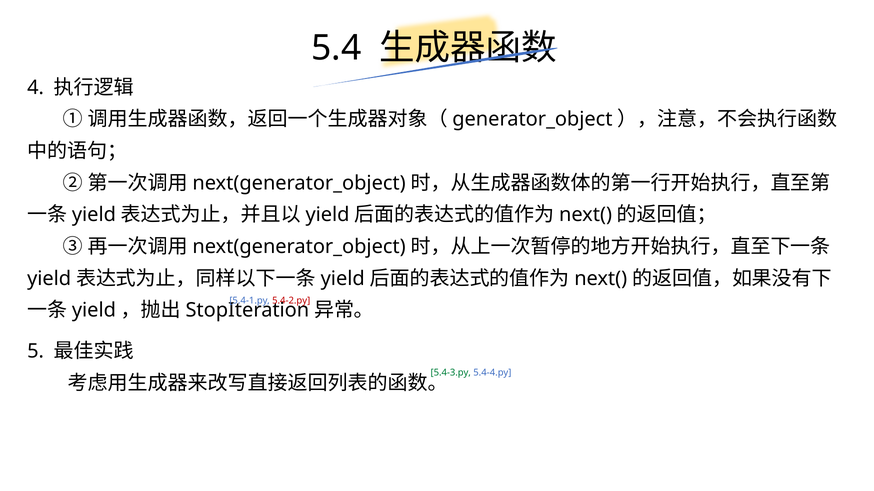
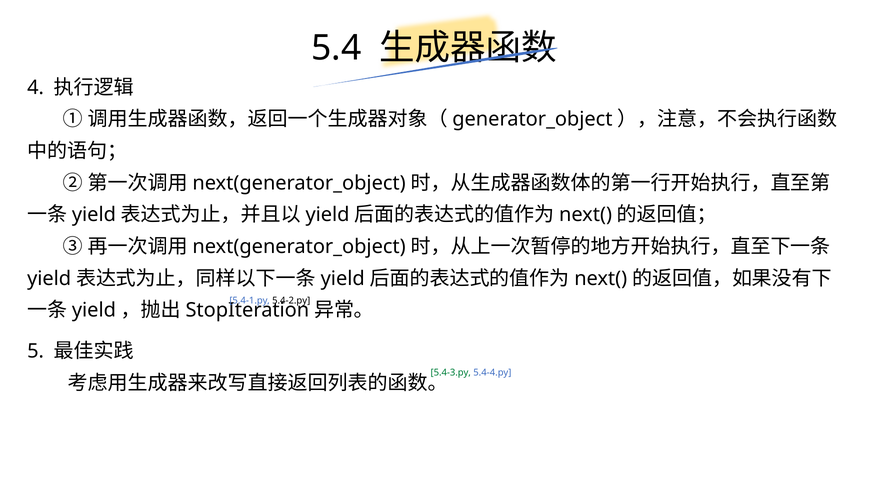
5.4-2.py colour: red -> black (291, 301)
